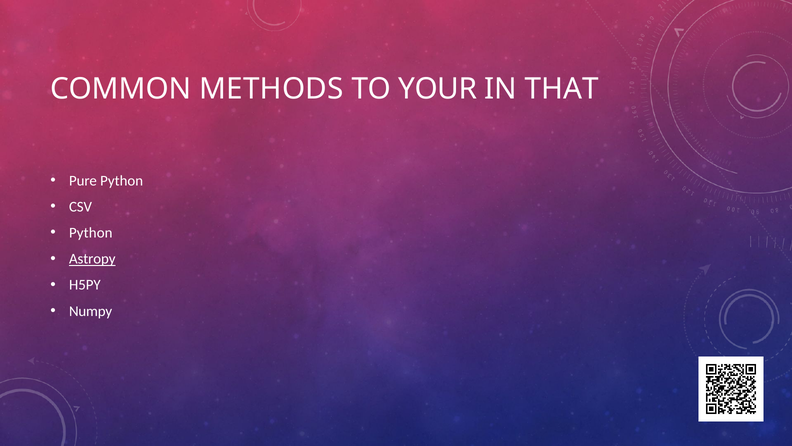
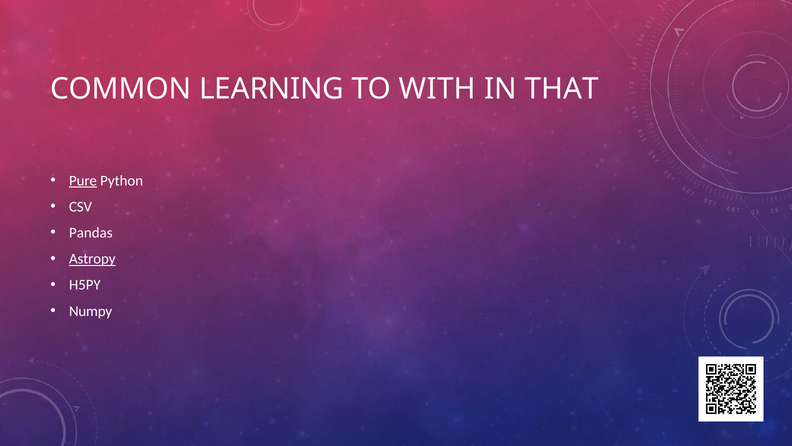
METHODS: METHODS -> LEARNING (272, 89)
YOUR: YOUR -> WITH (437, 89)
Pure underline: none -> present (83, 180)
Python: Python -> Pandas (91, 233)
